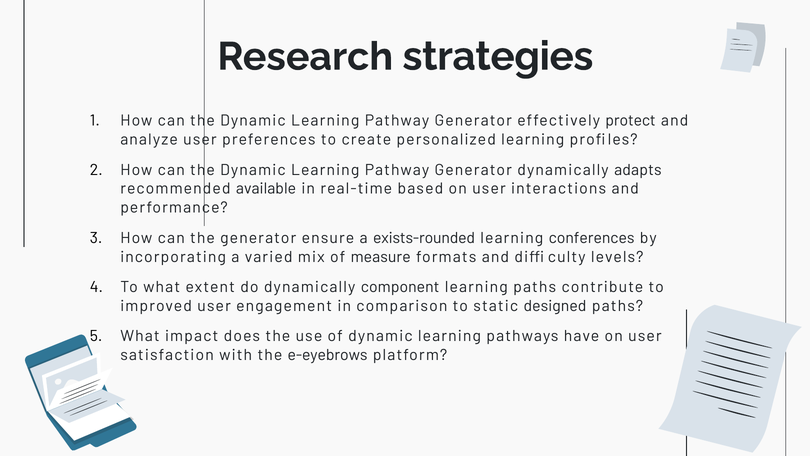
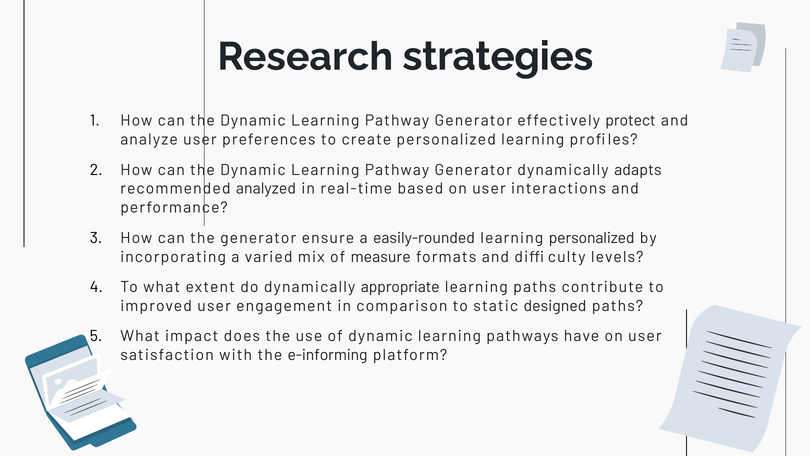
available: available -> analyzed (266, 189)
exists-rounded: exists-rounded -> easily-rounded (424, 238)
learning conferences: conferences -> personalized (592, 238)
component: component -> appropriate (400, 287)
e-eyebrows: e-eyebrows -> e-informing (328, 355)
